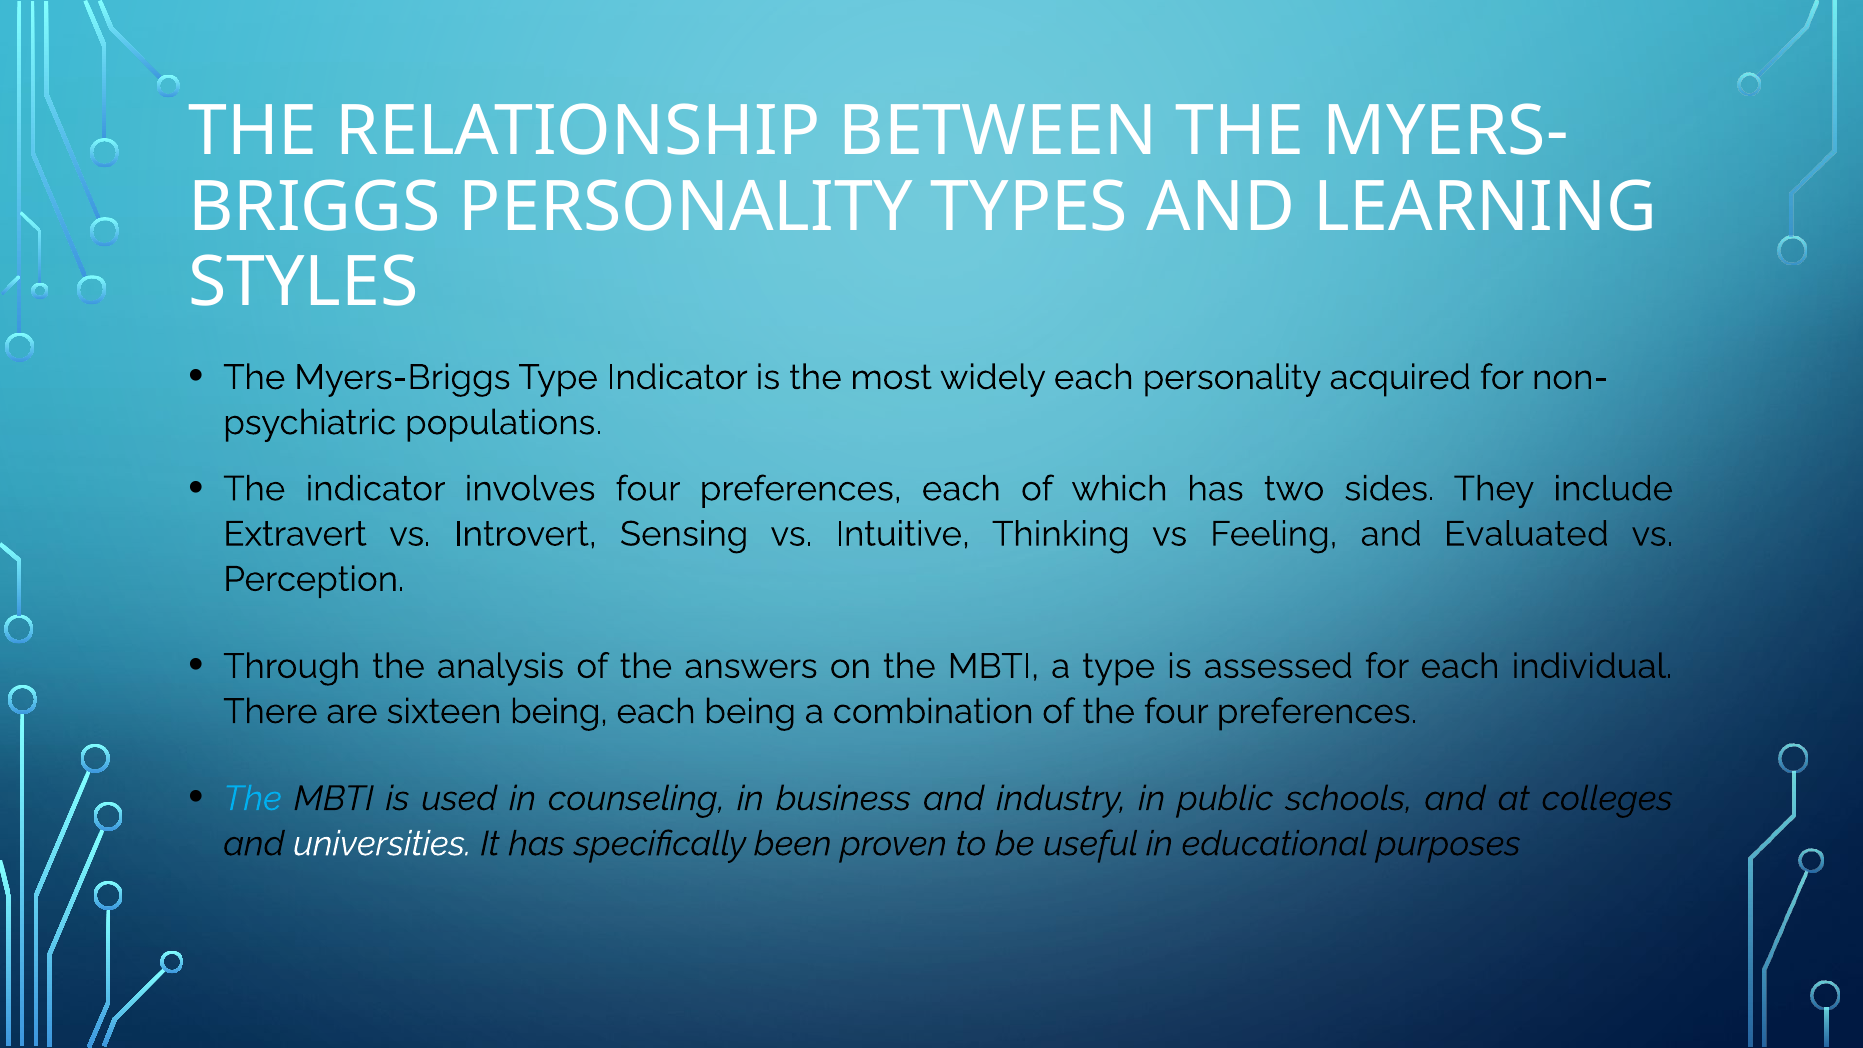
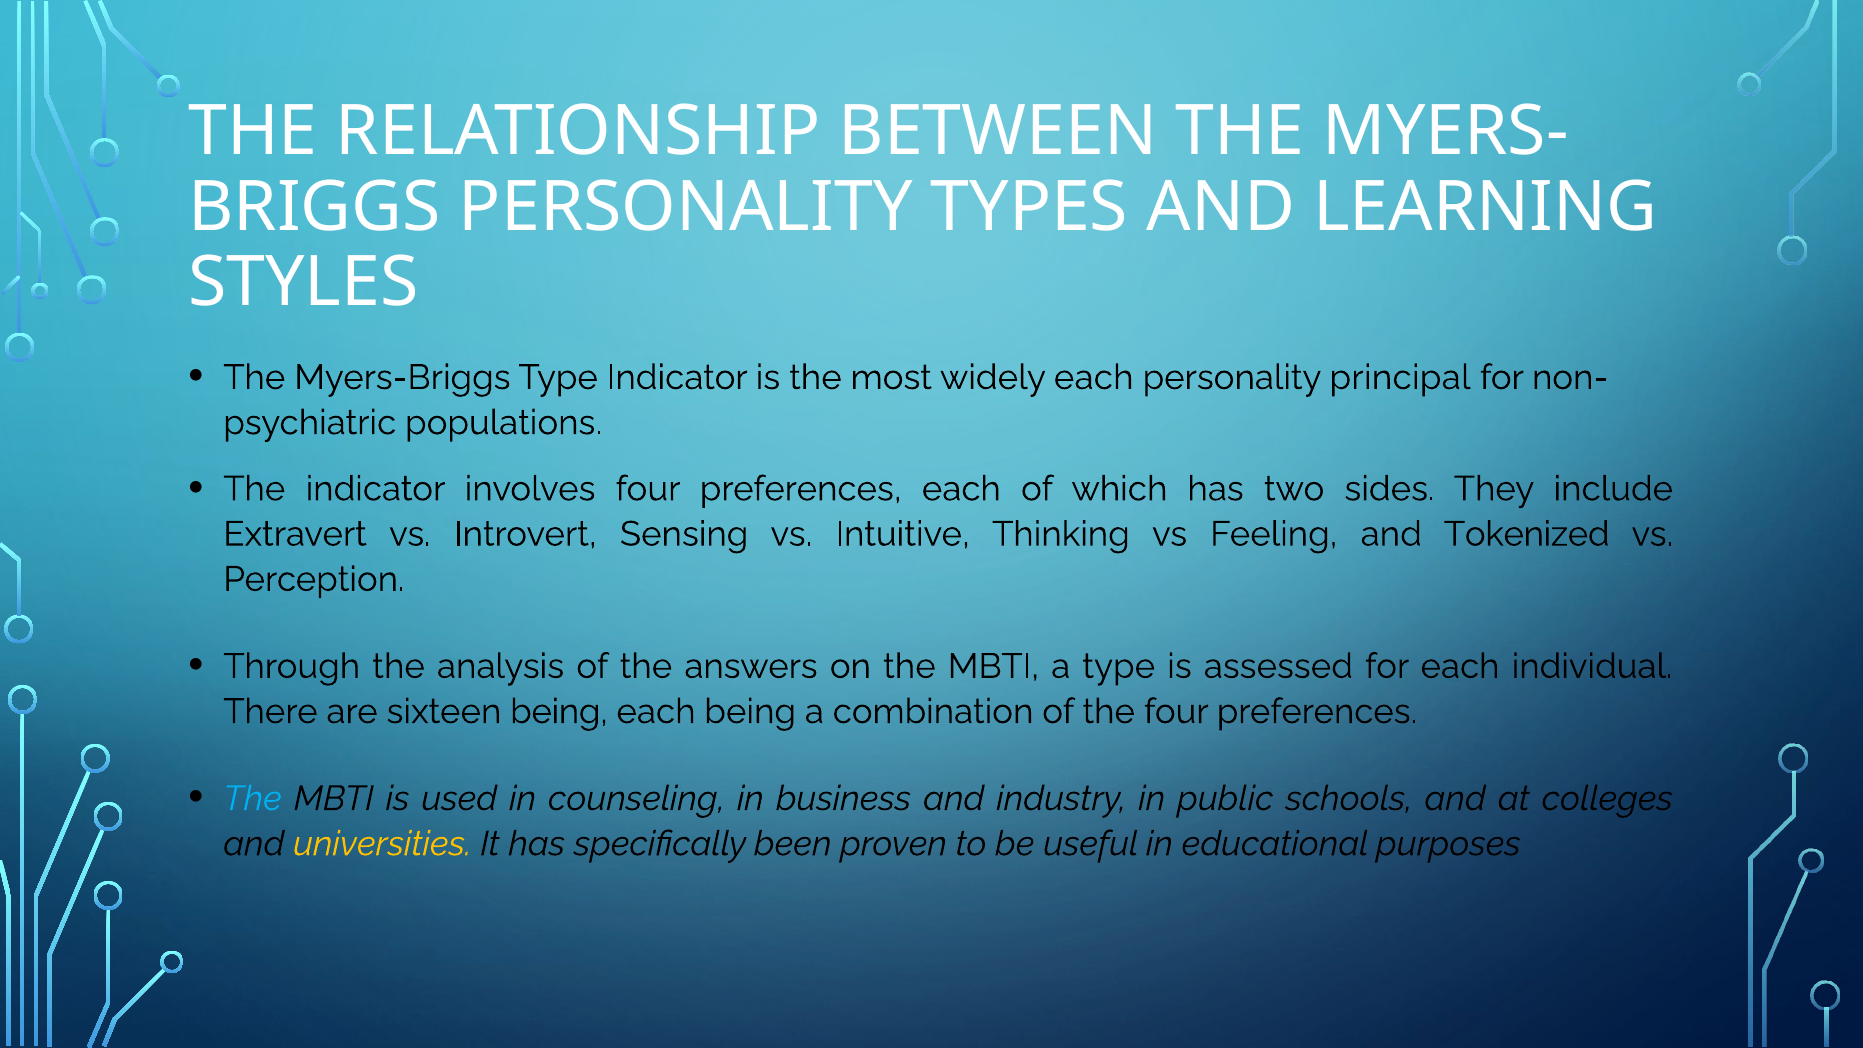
acquired: acquired -> principal (1400, 377)
Evaluated: Evaluated -> Tokenized (1527, 534)
universities colour: white -> yellow (382, 844)
